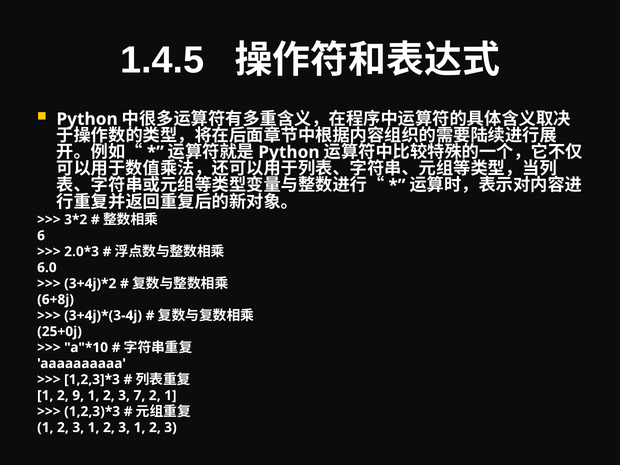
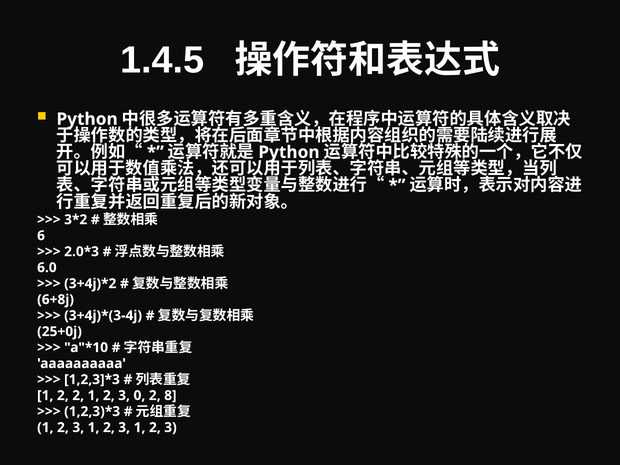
2 9: 9 -> 2 (78, 396)
7: 7 -> 0 (139, 396)
2 1: 1 -> 8 (170, 396)
